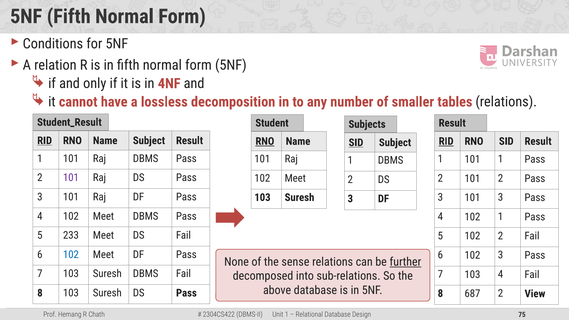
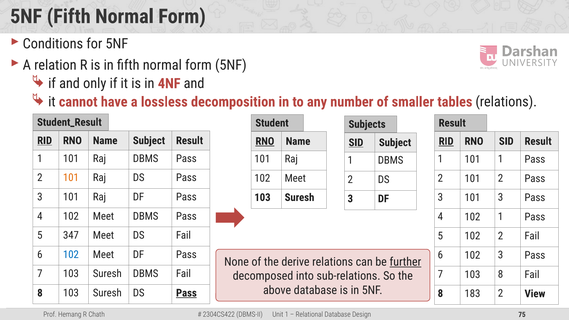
101 colour: purple -> orange (71, 178)
233: 233 -> 347 (71, 235)
sense: sense -> derive (296, 262)
103 4: 4 -> 8 (500, 274)
Pass underline: none -> present (186, 293)
687: 687 -> 183 (472, 294)
